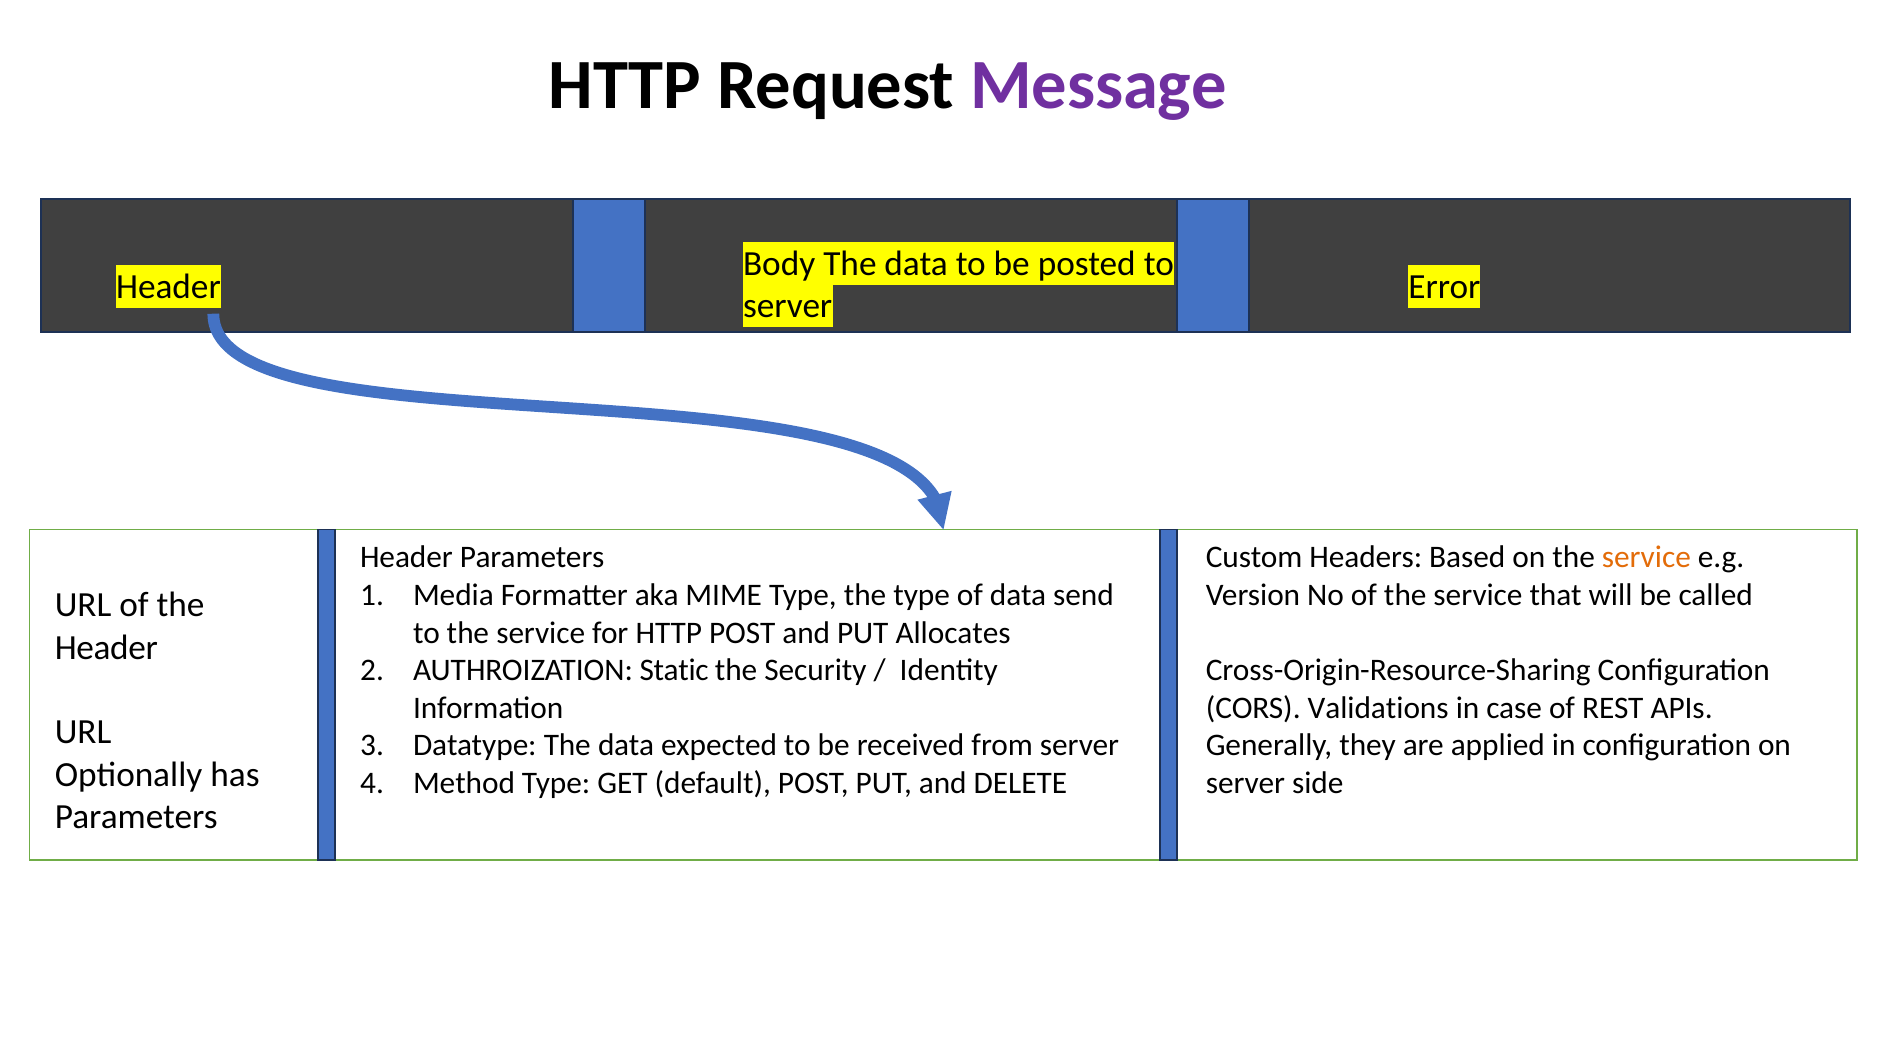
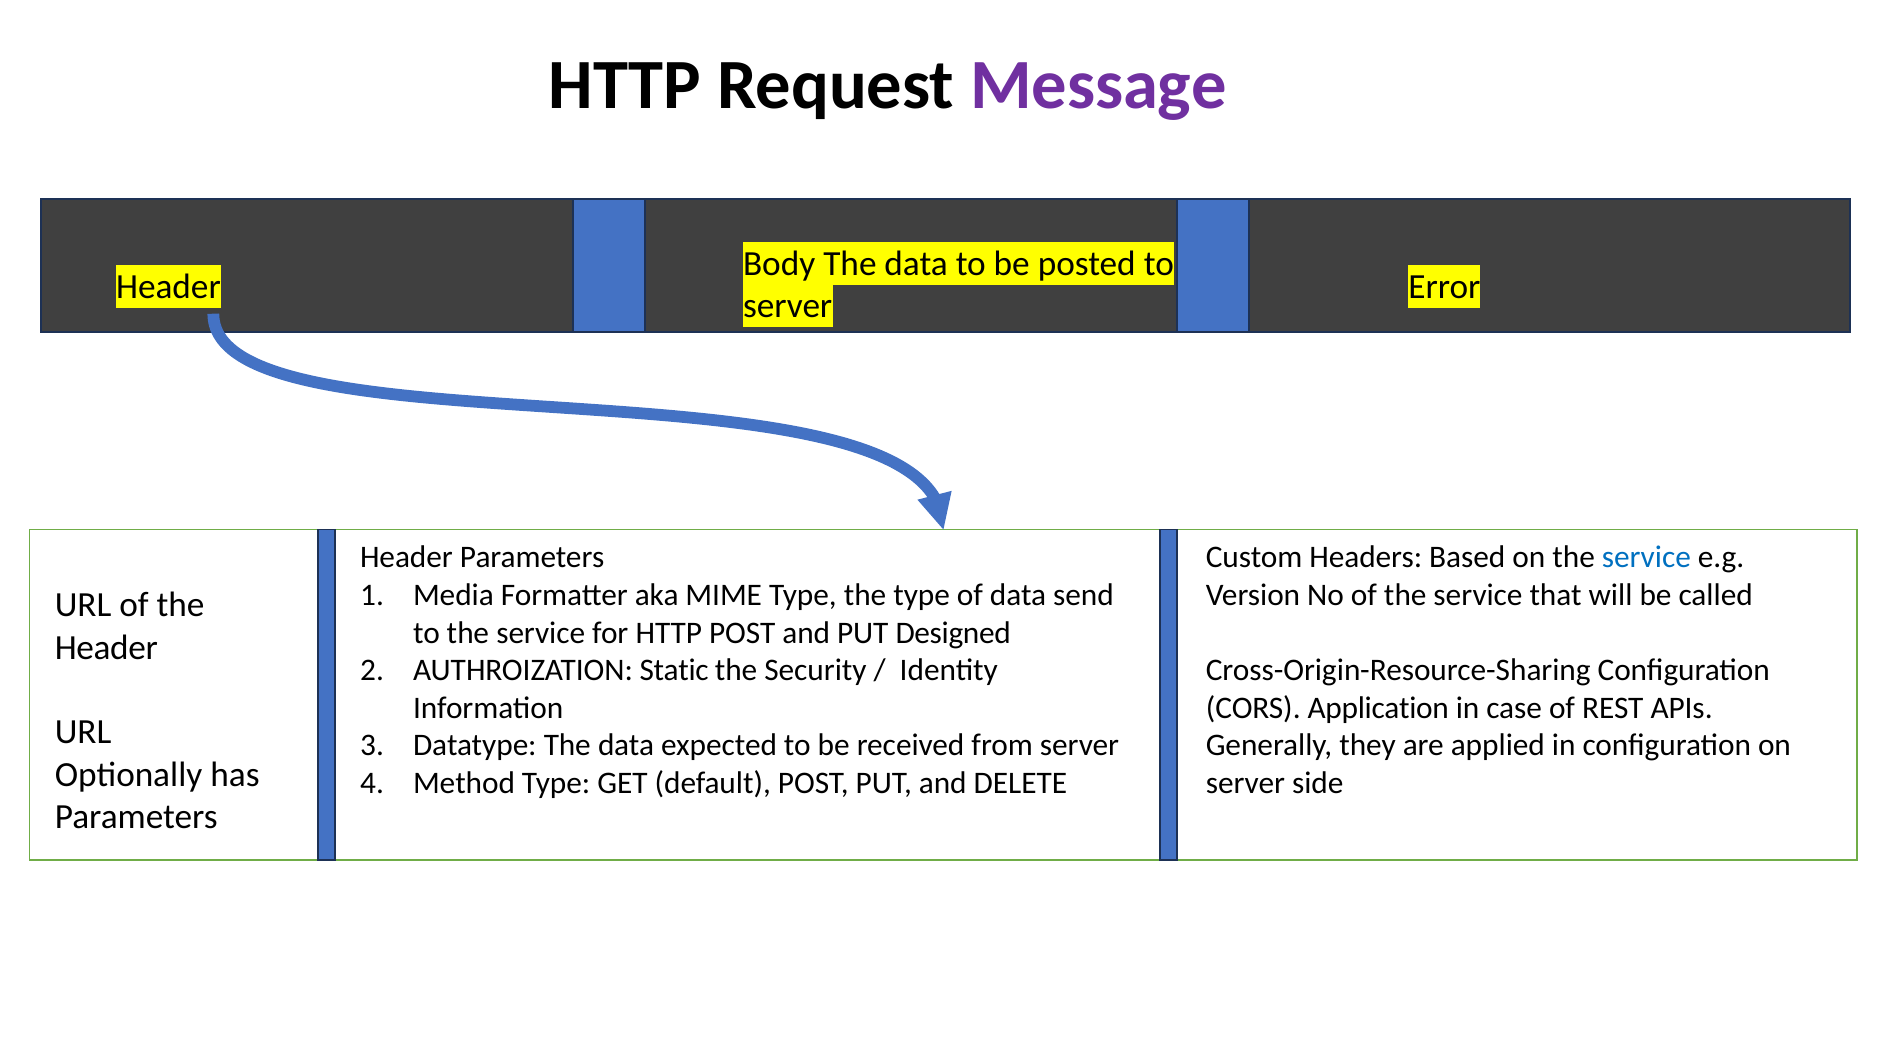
service colour: orange -> blue (1646, 557)
Allocates: Allocates -> Designed (953, 632)
Validations: Validations -> Application (1378, 708)
